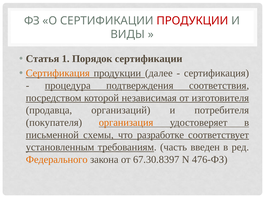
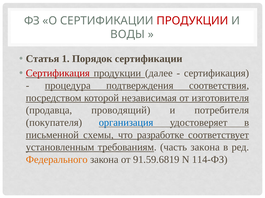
ВИДЫ: ВИДЫ -> ВОДЫ (128, 35)
Сертификация colour: orange -> red (58, 73)
организаций: организаций -> проводящий (121, 111)
организация colour: orange -> blue (126, 123)
часть введен: введен -> закона (205, 148)
67.30.8397: 67.30.8397 -> 91.59.6819 (156, 160)
476-ФЗ: 476-ФЗ -> 114-ФЗ (210, 160)
